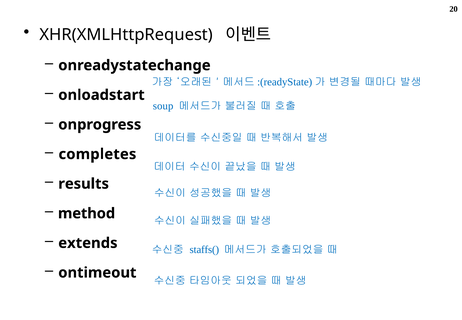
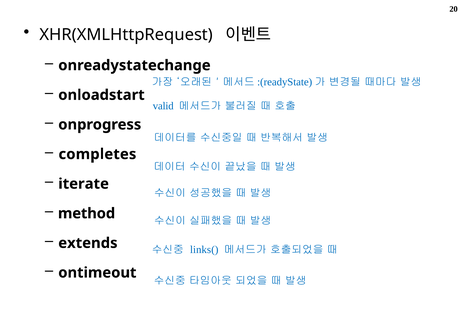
soup: soup -> valid (163, 106)
results: results -> iterate (84, 184)
staffs(: staffs( -> links( (204, 249)
